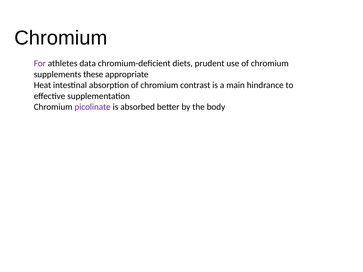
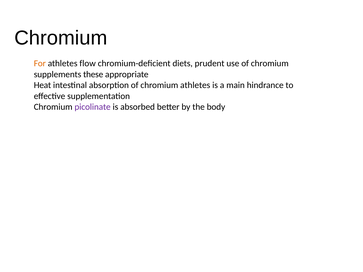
For colour: purple -> orange (40, 64)
data: data -> flow (88, 64)
chromium contrast: contrast -> athletes (195, 85)
